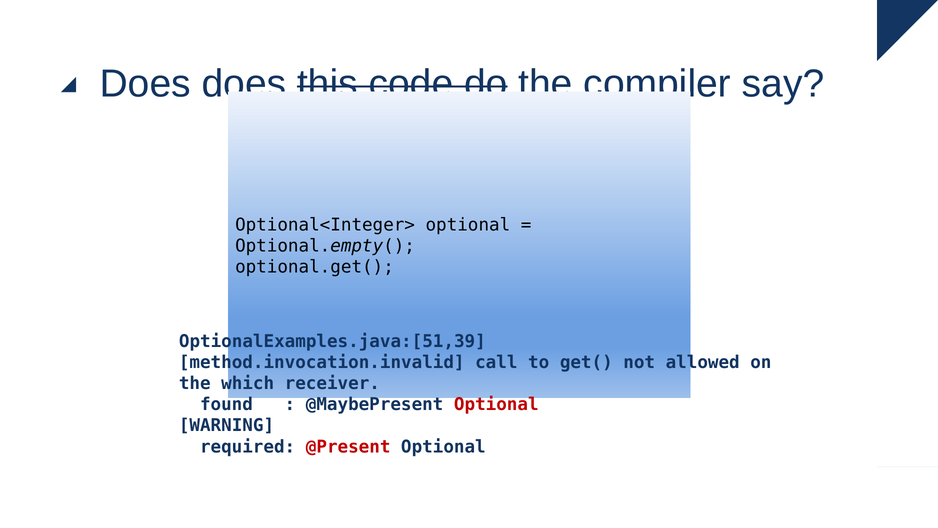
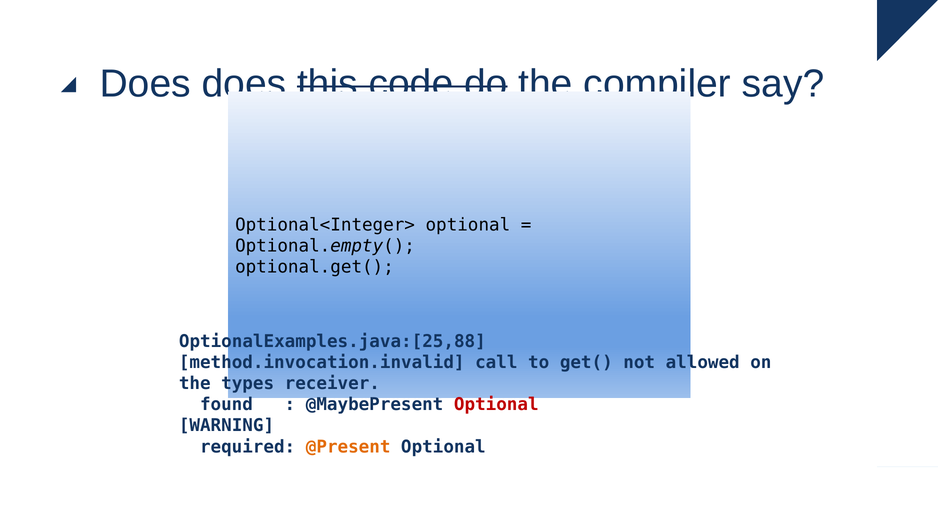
OptionalExamples.java:[51,39: OptionalExamples.java:[51,39 -> OptionalExamples.java:[25,88 (332, 341)
which: which -> types (248, 383)
@Present colour: red -> orange (348, 446)
